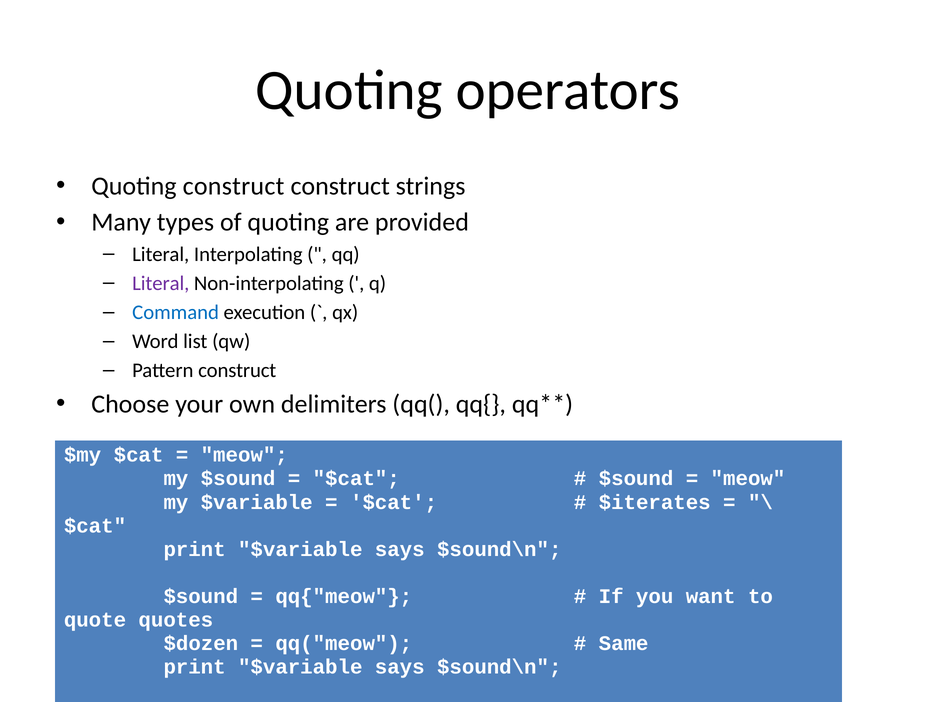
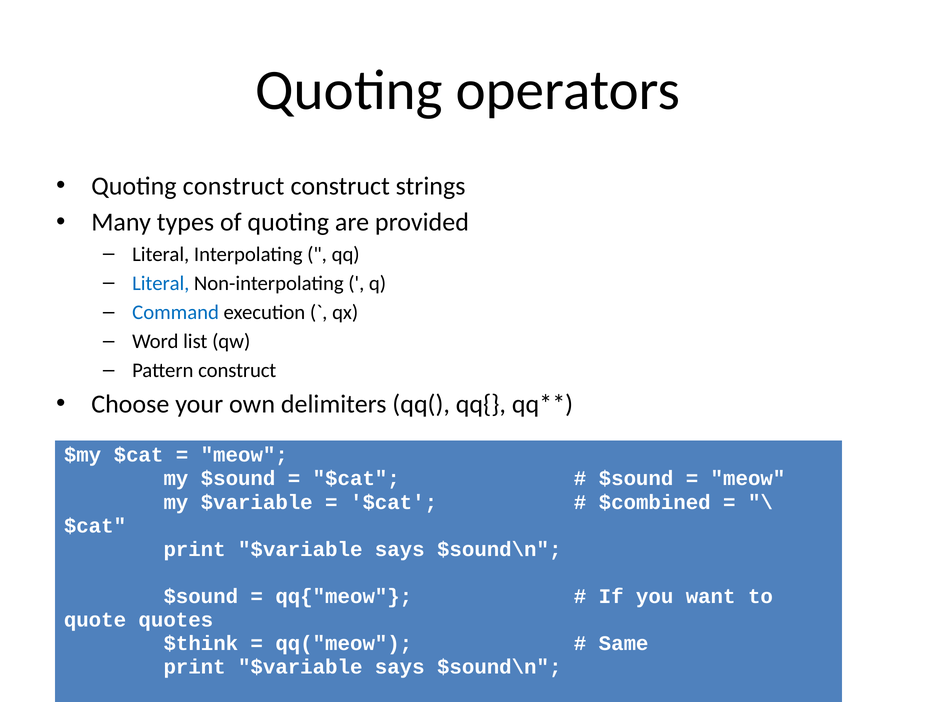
Literal colour: purple -> blue (161, 283)
$iterates: $iterates -> $combined (655, 502)
$dozen: $dozen -> $think (201, 643)
